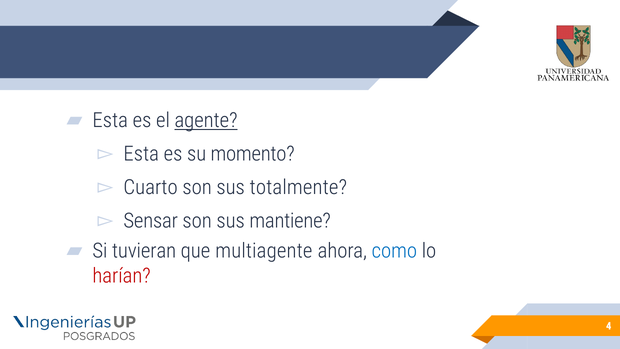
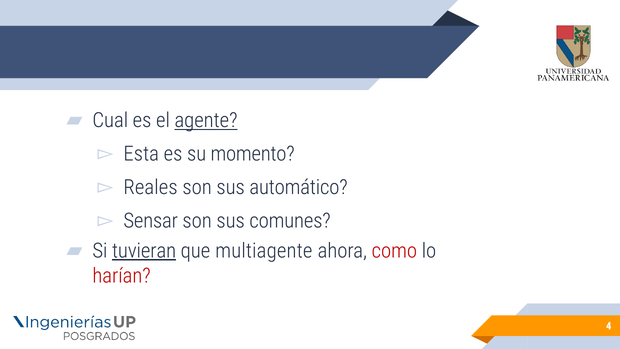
Esta: Esta -> Cual (110, 121)
Cuarto: Cuarto -> Reales (151, 187)
totalmente: totalmente -> automático (299, 187)
mantiene: mantiene -> comunes (290, 221)
tuvieran underline: none -> present (144, 251)
como colour: blue -> red (394, 251)
